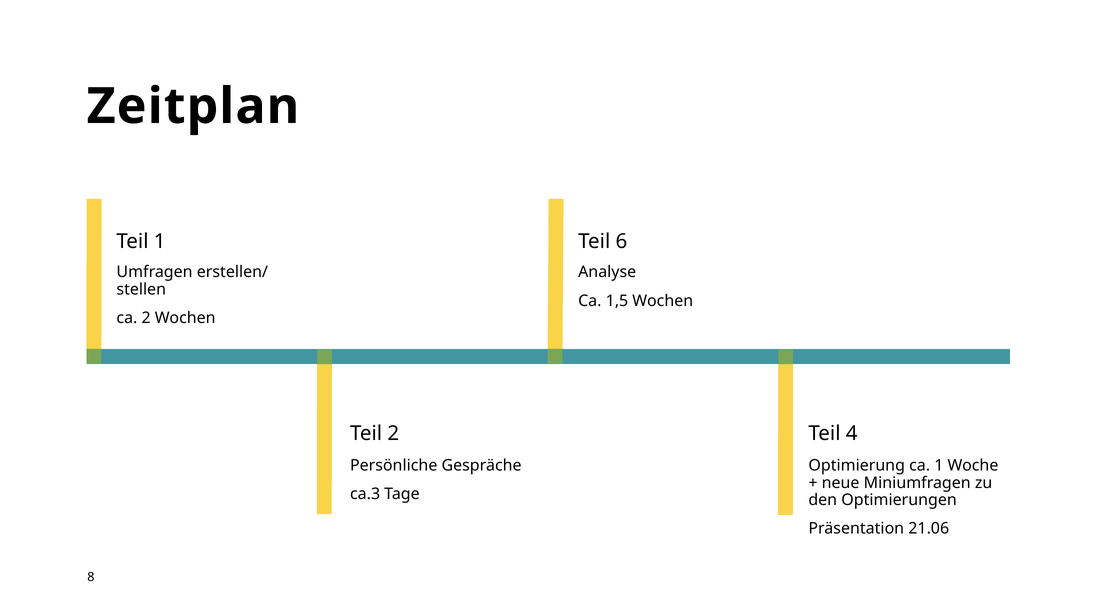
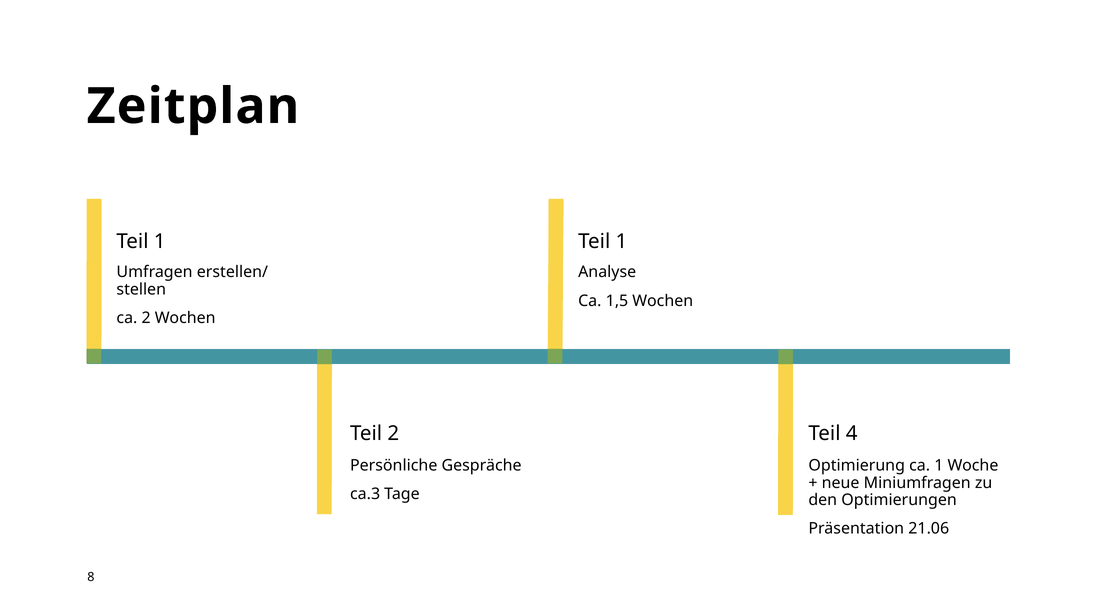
6: 6 -> 1 (621, 242)
